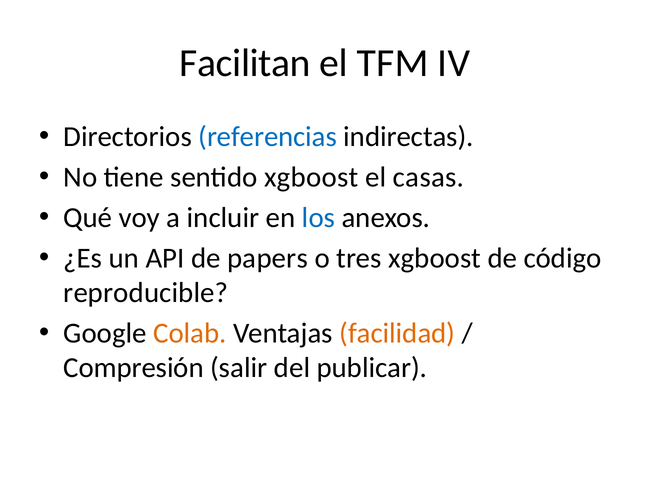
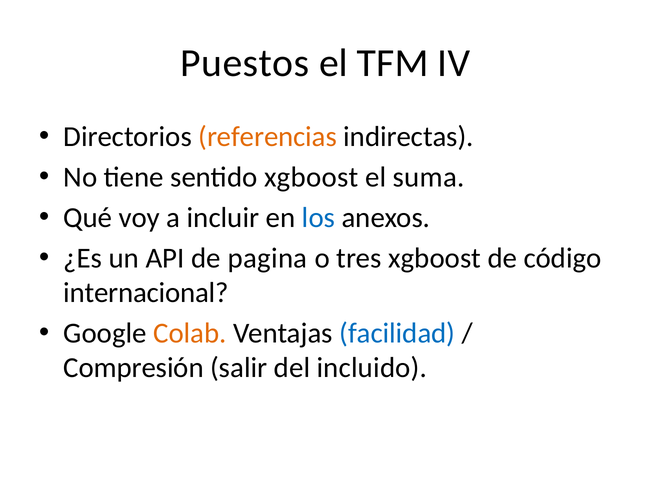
Facilitan: Facilitan -> Puestos (245, 63)
referencias colour: blue -> orange (268, 136)
casas: casas -> suma (429, 177)
papers: papers -> pagina (267, 258)
reproducible: reproducible -> internacional (146, 292)
facilidad colour: orange -> blue (397, 333)
publicar: publicar -> incluido (372, 368)
